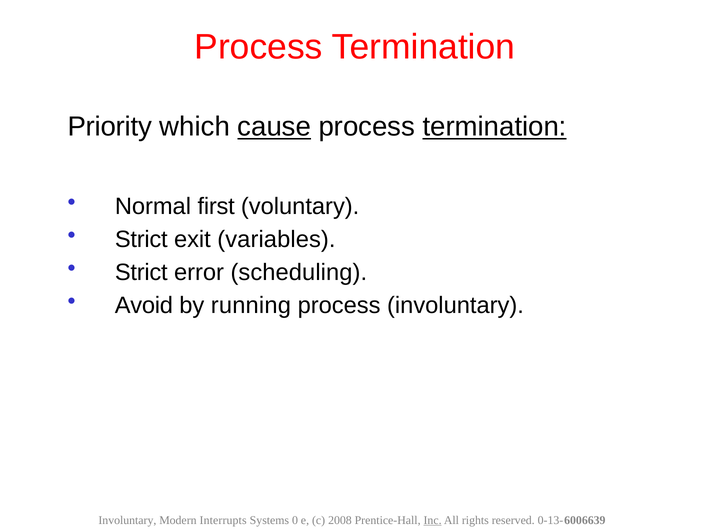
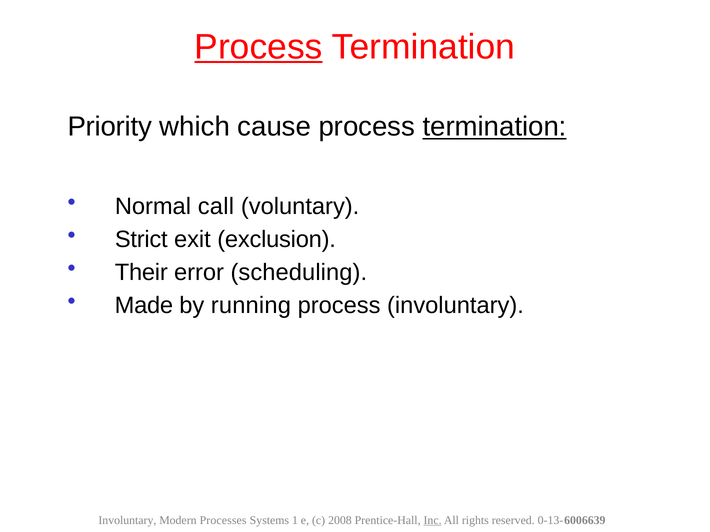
Process underline: none -> present (259, 47)
cause underline: present -> none (274, 127)
first: first -> call (216, 206)
variables: variables -> exclusion (277, 240)
Strict: Strict -> Their (141, 273)
Avoid: Avoid -> Made (144, 306)
Interrupts: Interrupts -> Processes (223, 521)
0: 0 -> 1 (295, 521)
